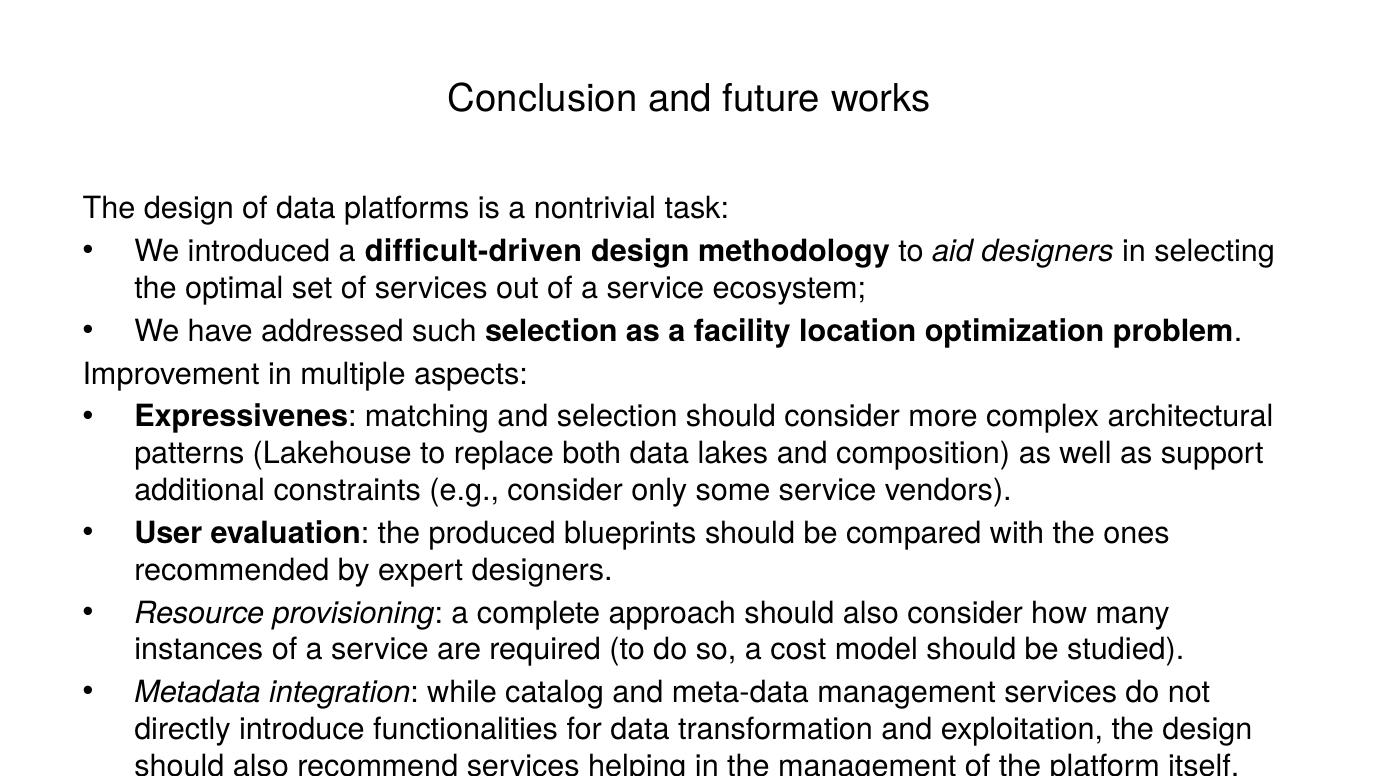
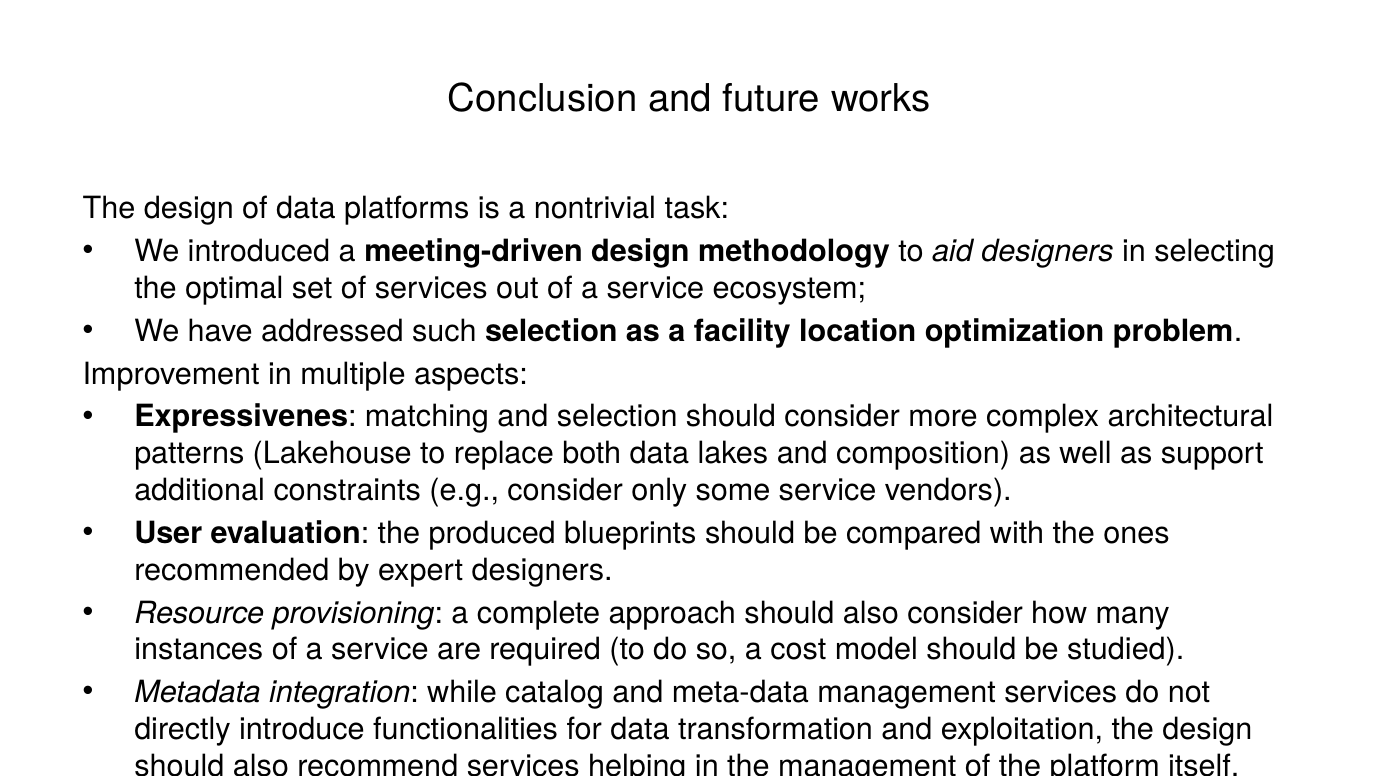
difficult-driven: difficult-driven -> meeting-driven (474, 251)
